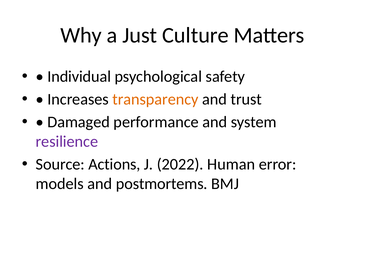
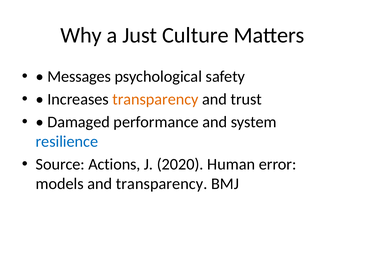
Individual: Individual -> Messages (79, 77)
resilience colour: purple -> blue (67, 141)
2022: 2022 -> 2020 (180, 164)
and postmortems: postmortems -> transparency (162, 184)
